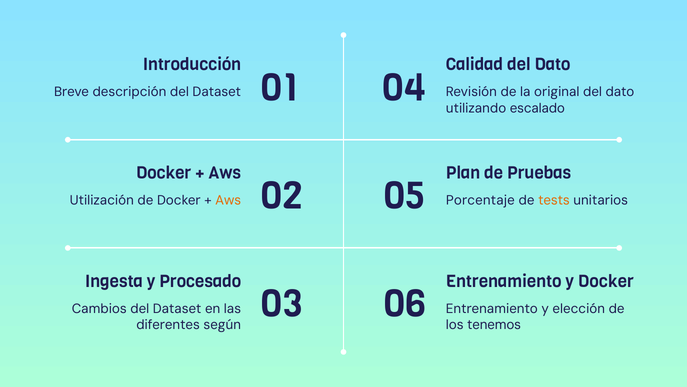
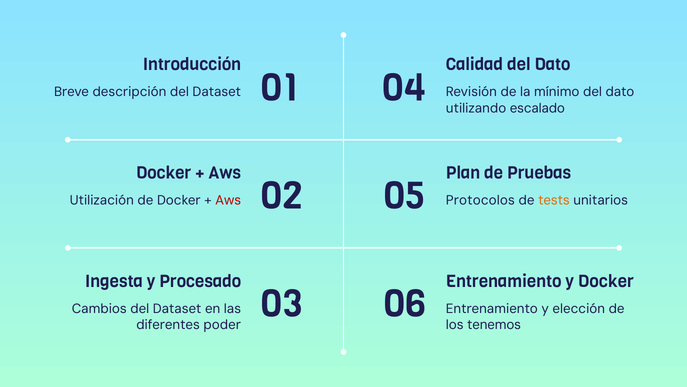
original: original -> mínimo (557, 92)
Aws colour: orange -> red (228, 200)
Porcentaje: Porcentaje -> Protocolos (480, 200)
según: según -> poder (222, 324)
